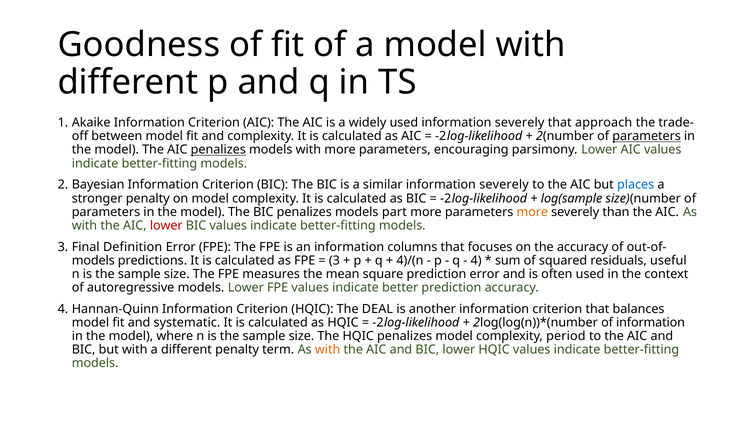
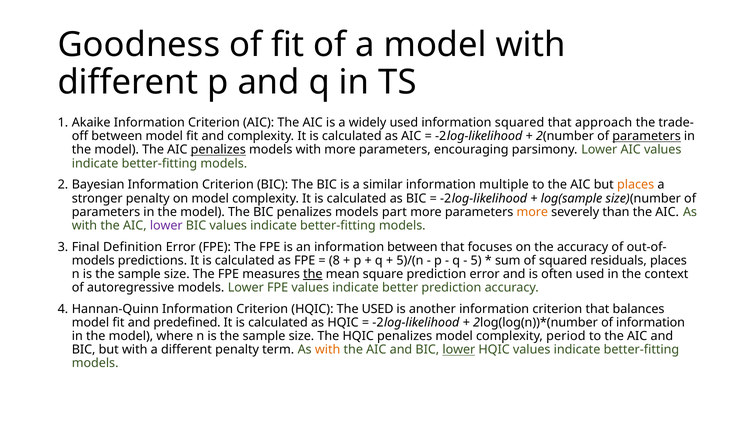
used information severely: severely -> squared (520, 123)
similar information severely: severely -> multiple (504, 185)
places colour: blue -> orange (636, 185)
lower colour: red -> purple (166, 226)
information columns: columns -> between (412, 247)
3: 3 -> 8 (334, 261)
4)/(n: 4)/(n -> 5)/(n (410, 261)
4: 4 -> 5 (476, 261)
residuals useful: useful -> places (668, 261)
the underline: none -> present (313, 274)
The DEAL: DEAL -> USED (378, 309)
systematic: systematic -> predefined (187, 323)
lower underline: none -> present (459, 350)
